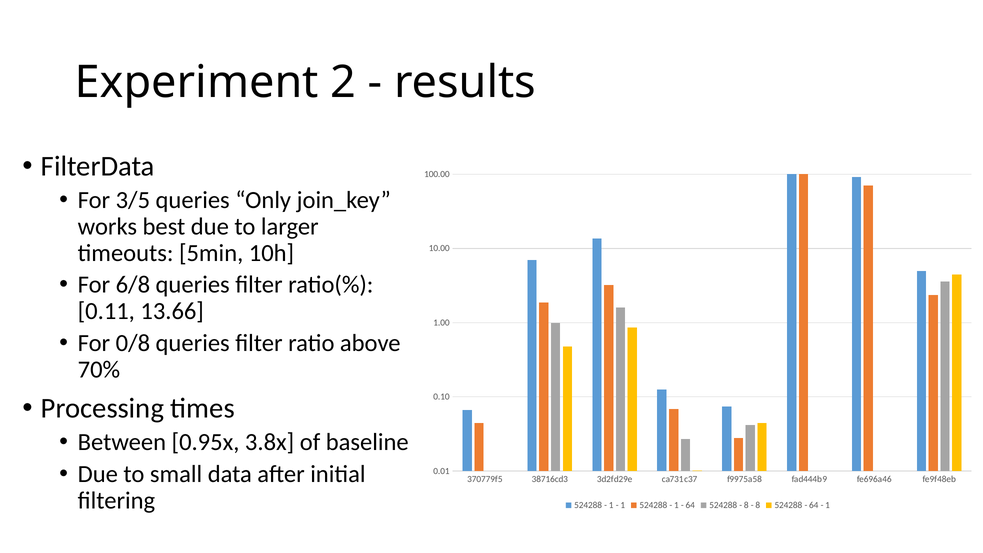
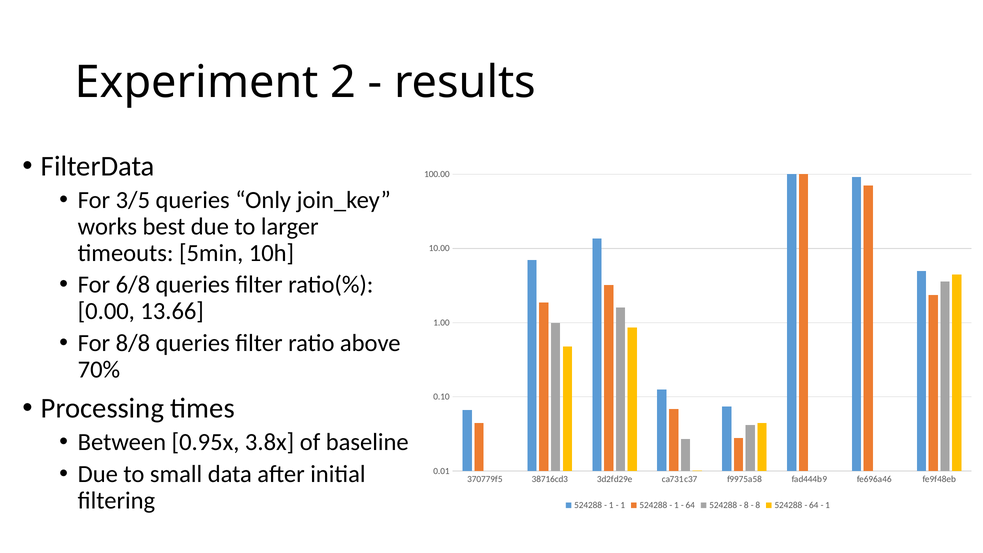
0.11: 0.11 -> 0.00 (106, 311)
0/8: 0/8 -> 8/8 (133, 343)
